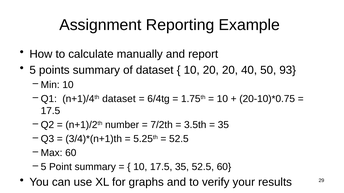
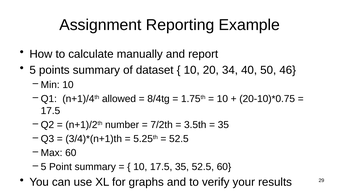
20 20: 20 -> 34 (230, 70)
93: 93 -> 46 (288, 70)
n+1)/4th dataset: dataset -> allowed (119, 99)
6/4tg: 6/4tg -> 8/4tg (158, 99)
